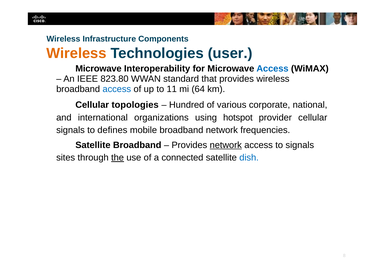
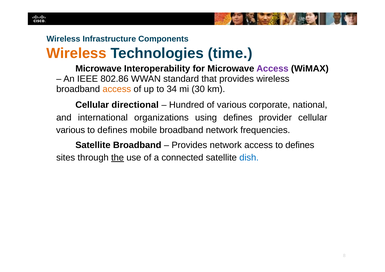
user: user -> time (230, 53)
Access colour: blue -> purple (272, 69)
823.80: 823.80 -> 802.86 (115, 79)
access colour: blue -> orange (117, 89)
11: 11 -> 34 (172, 89)
64: 64 -> 30 (198, 89)
topologies: topologies -> directional (135, 105)
using hotspot: hotspot -> defines (238, 118)
signals: signals -> various (71, 130)
network underline: present -> none (226, 145)
access to signals: signals -> defines (300, 145)
